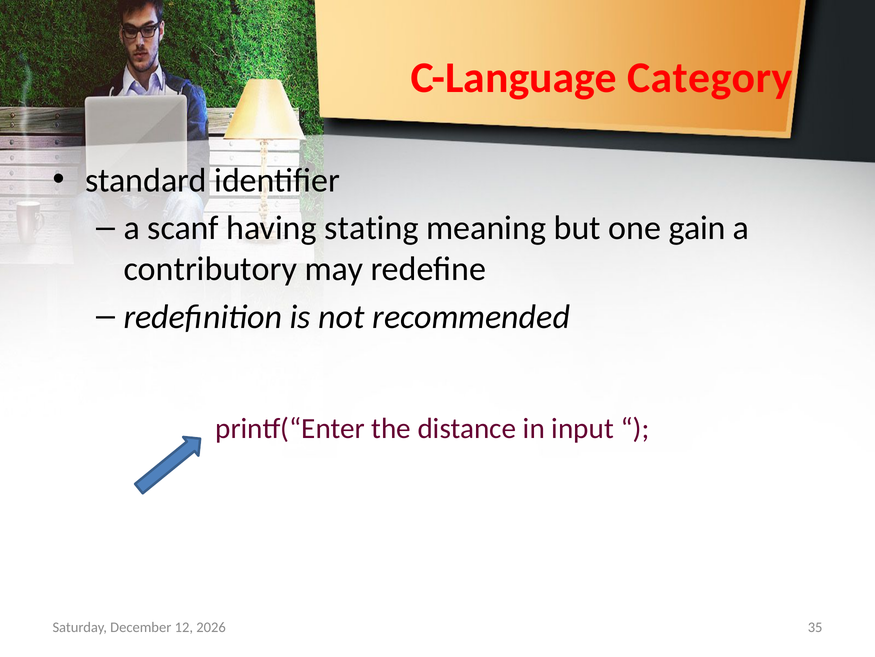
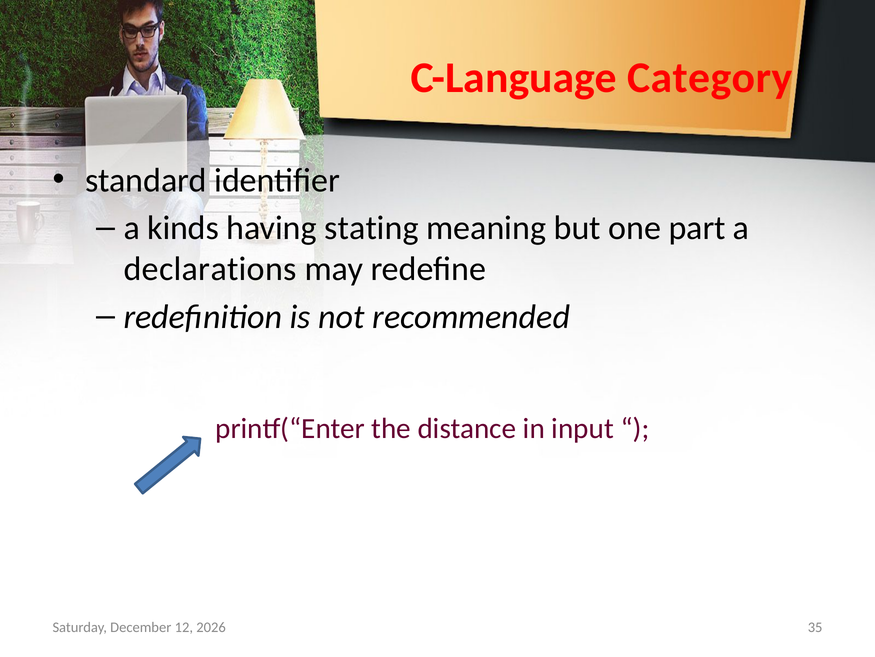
scanf: scanf -> kinds (183, 228)
gain: gain -> part (697, 228)
contributory: contributory -> declarations (210, 269)
